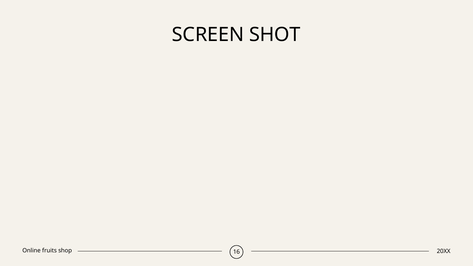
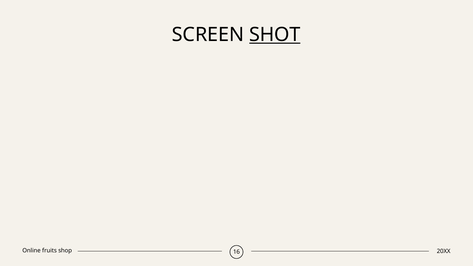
SHOT underline: none -> present (275, 35)
